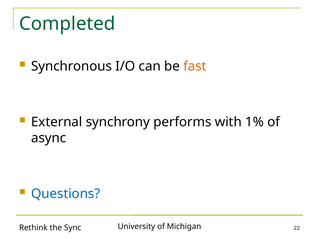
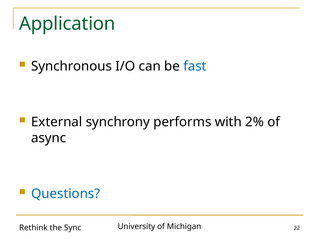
Completed: Completed -> Application (67, 24)
fast colour: orange -> blue (195, 66)
1%: 1% -> 2% (255, 122)
